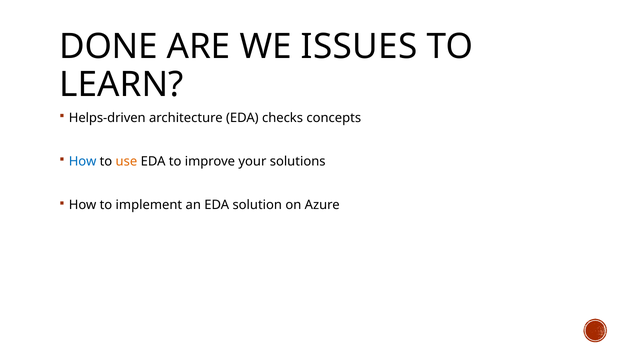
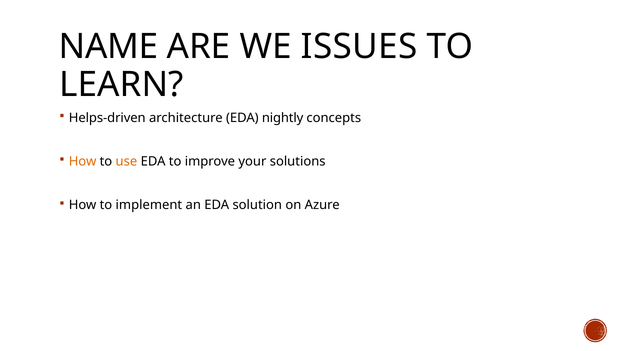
DONE: DONE -> NAME (109, 47)
checks: checks -> nightly (283, 118)
How colour: blue -> orange (83, 162)
